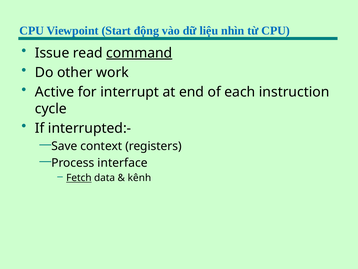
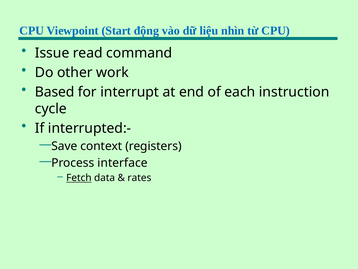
command underline: present -> none (139, 53)
Active: Active -> Based (55, 92)
kênh: kênh -> rates (139, 178)
